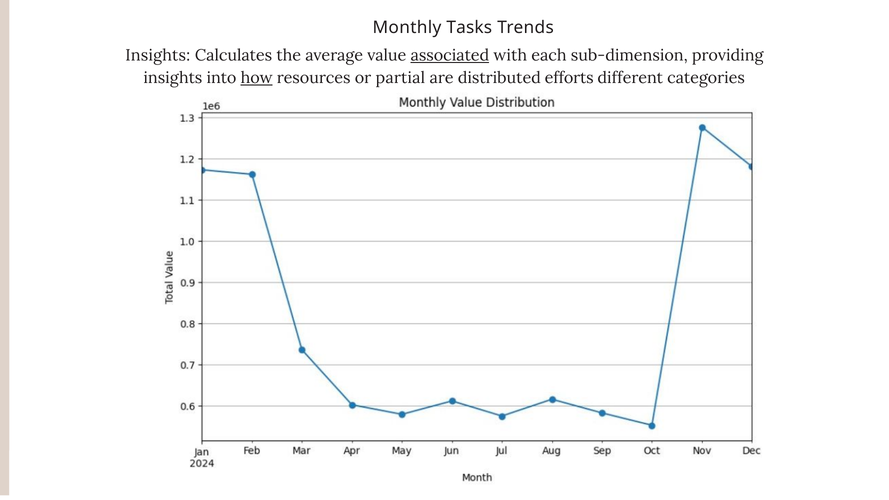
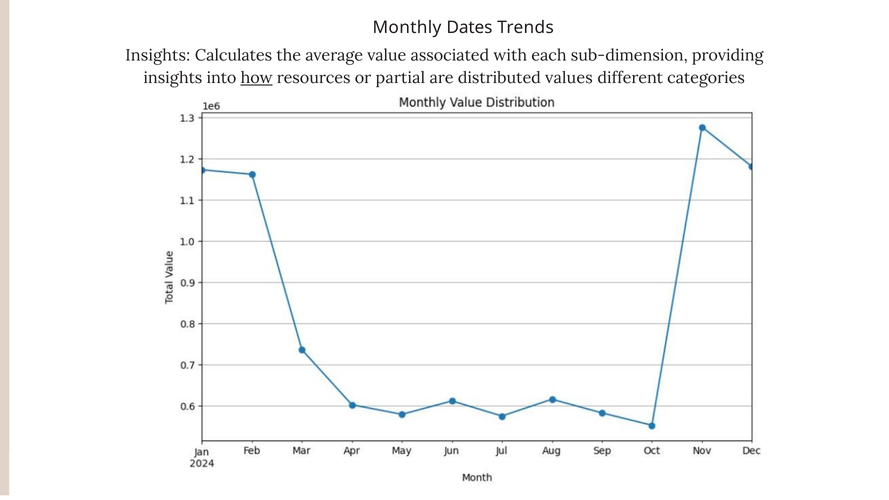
Tasks: Tasks -> Dates (469, 27)
associated underline: present -> none (450, 55)
efforts: efforts -> values (569, 78)
